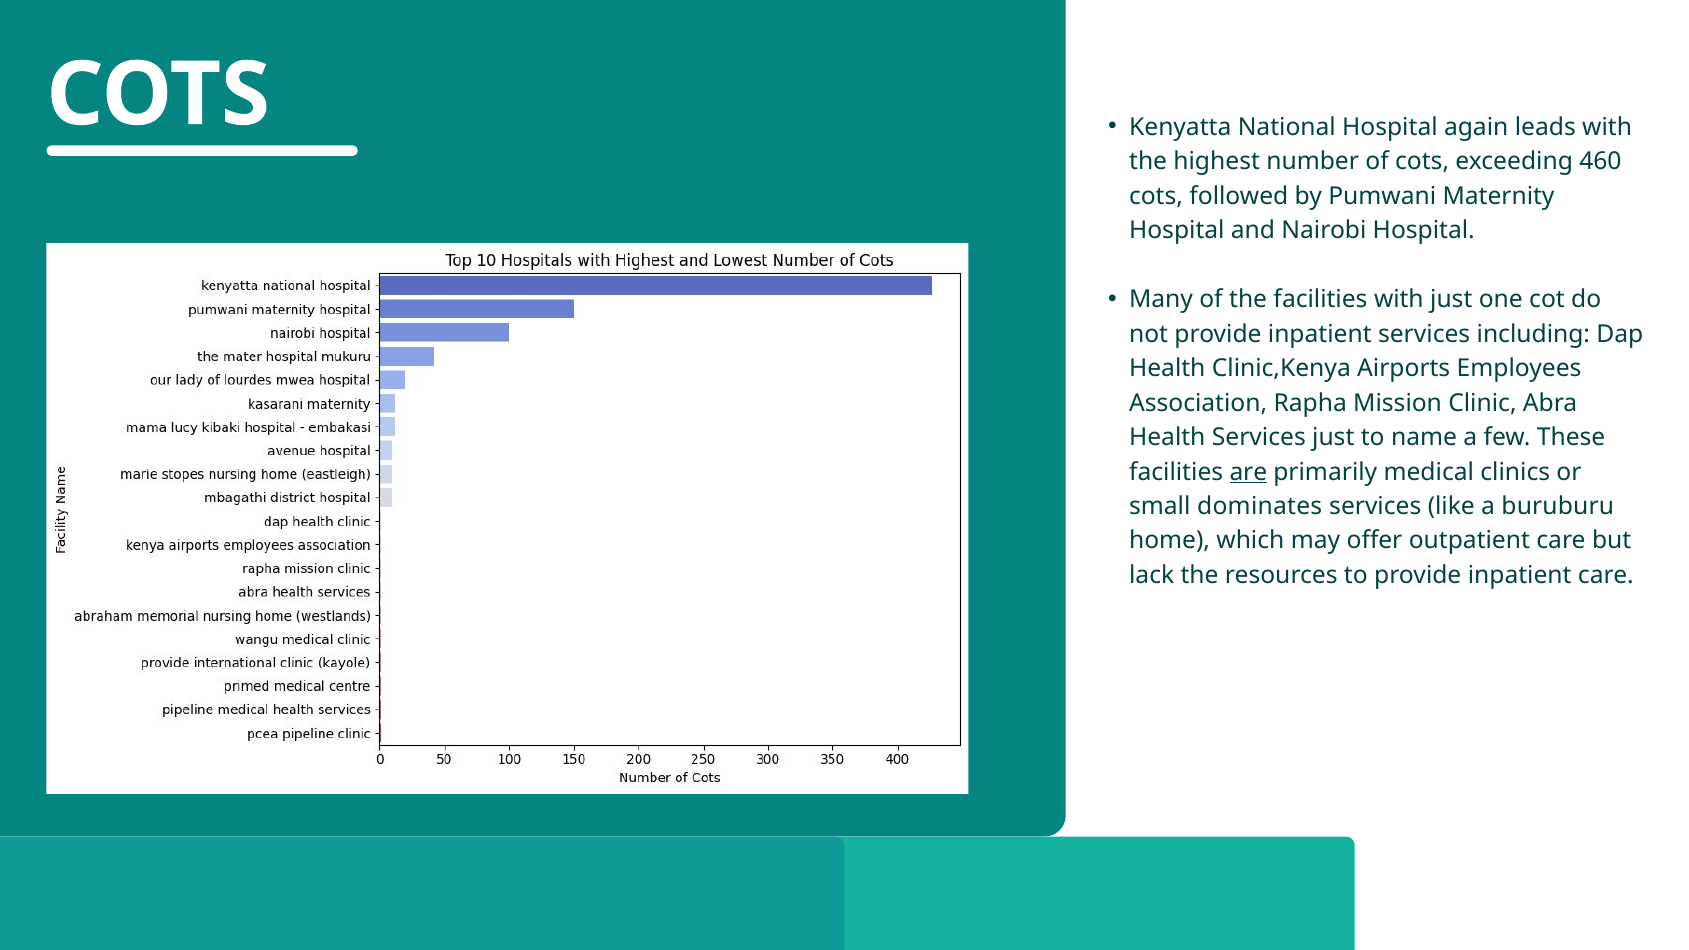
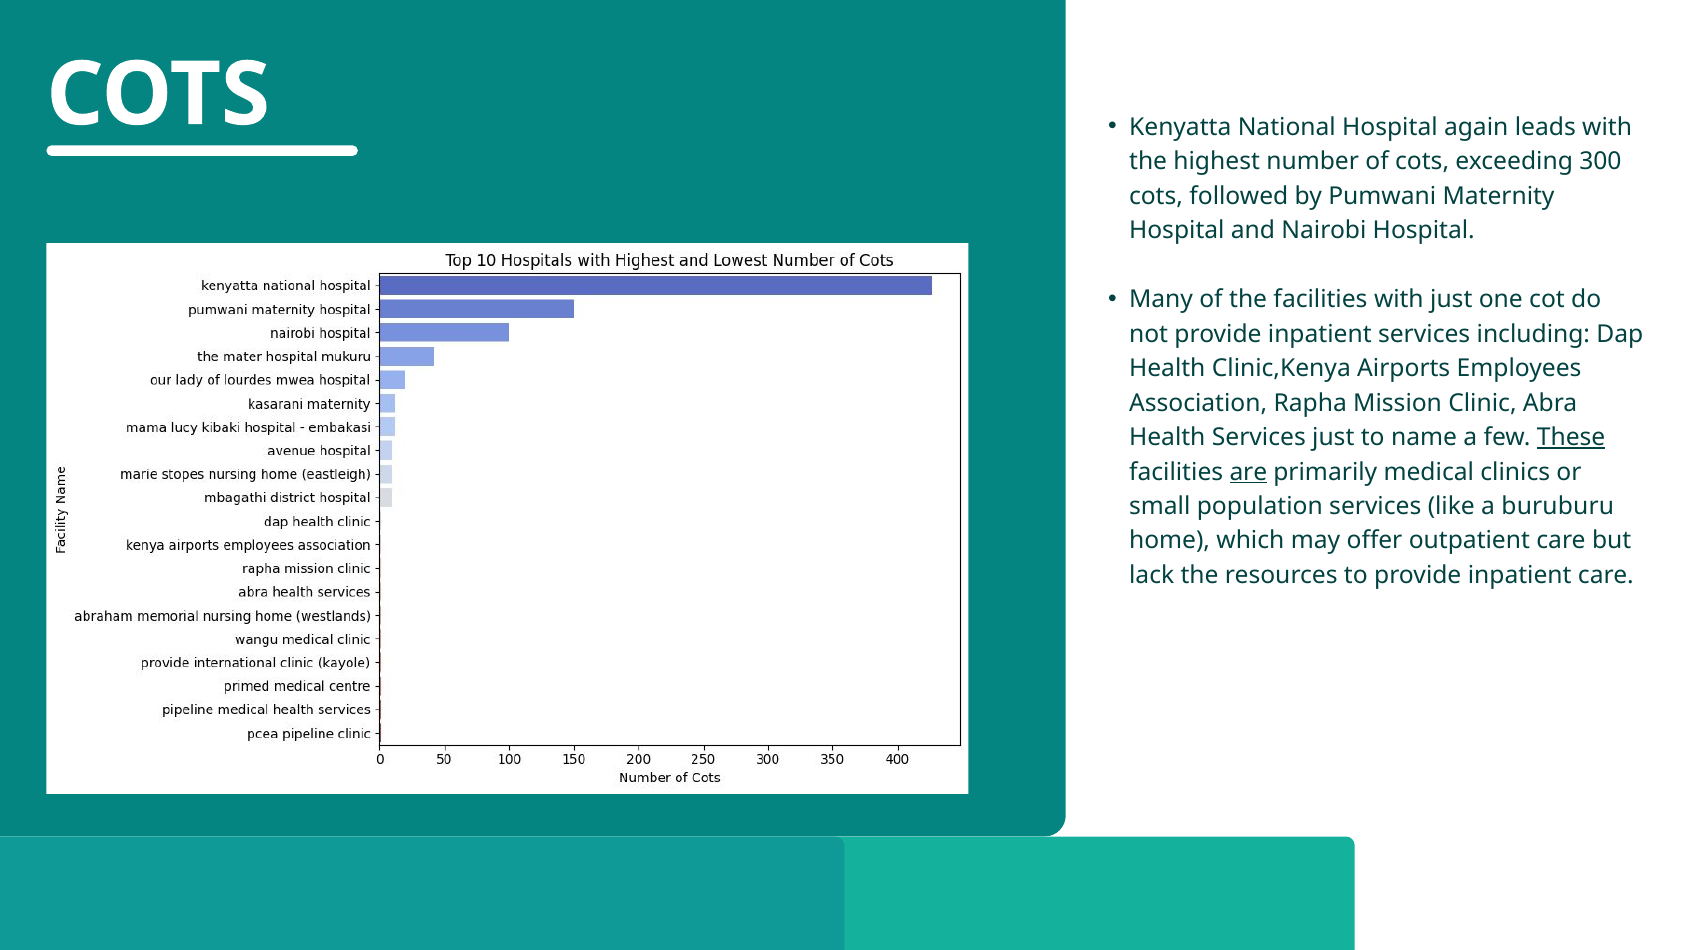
460: 460 -> 300 (1600, 162)
These underline: none -> present (1571, 437)
dominates: dominates -> population (1260, 506)
